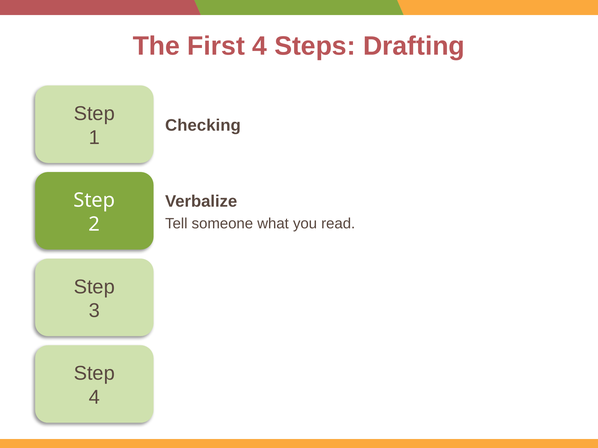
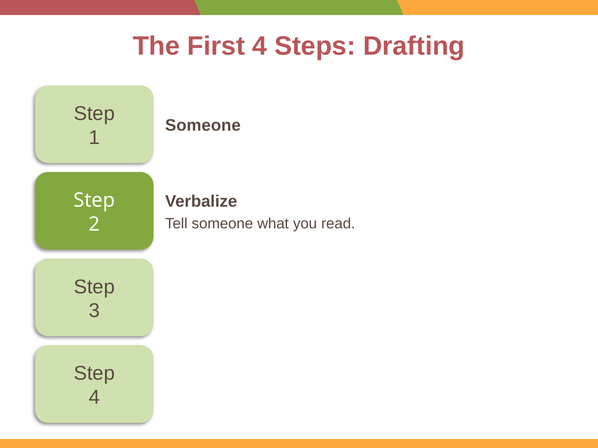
Checking: Checking -> Someone (203, 125)
